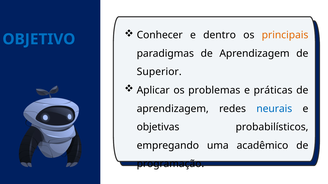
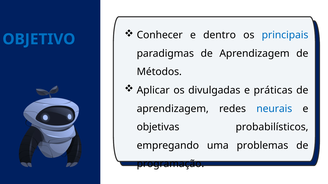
principais colour: orange -> blue (285, 35)
Superior: Superior -> Métodos (159, 72)
problemas: problemas -> divulgadas (214, 90)
acadêmico: acadêmico -> problemas (262, 146)
